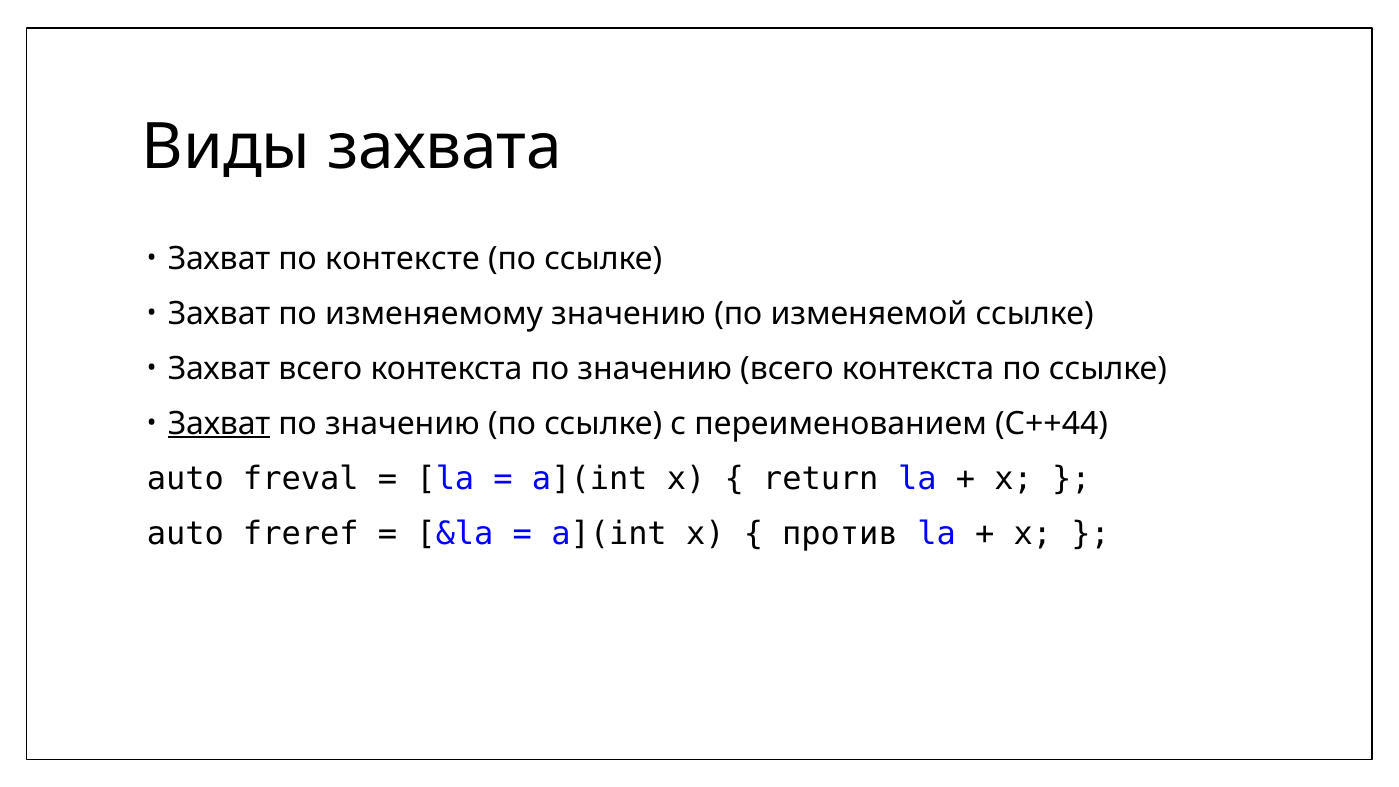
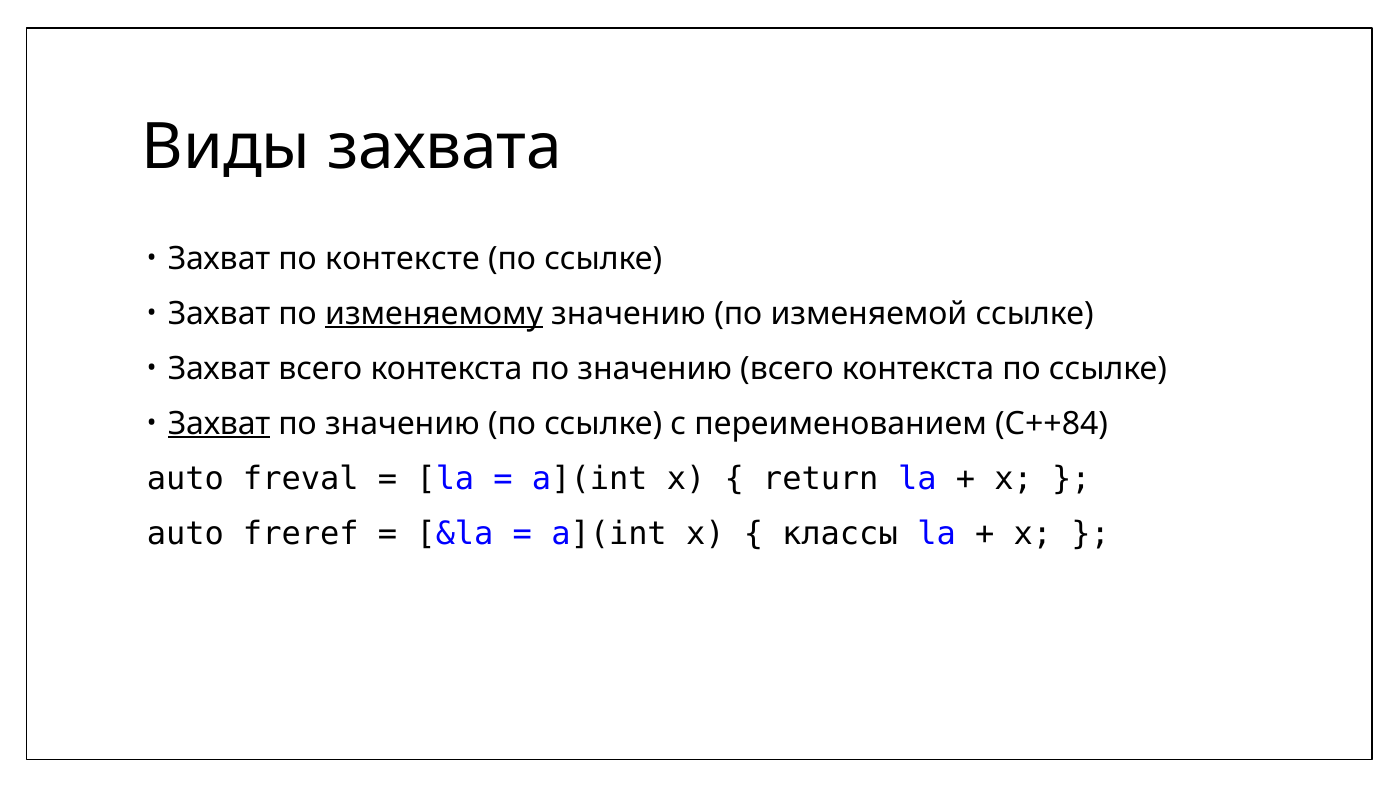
изменяемому underline: none -> present (434, 313)
С++44: С++44 -> С++84 (1052, 423)
против: против -> классы (840, 534)
